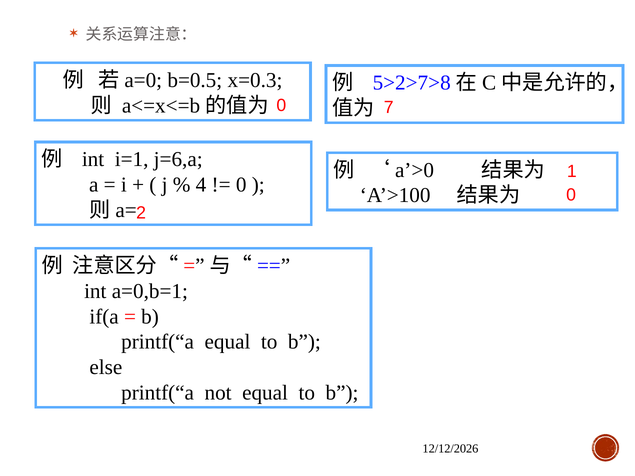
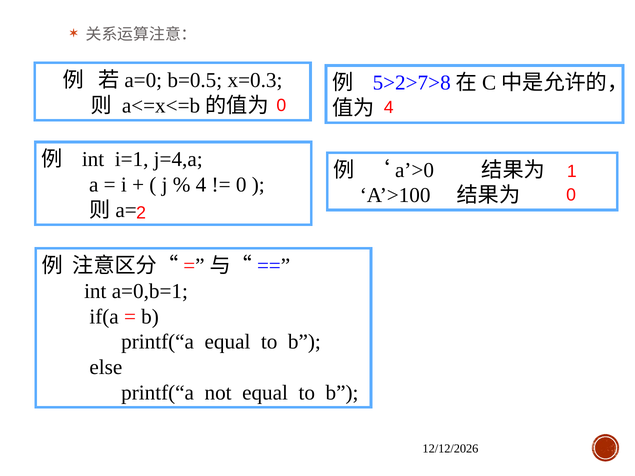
7: 7 -> 4 (389, 108)
j=6,a: j=6,a -> j=4,a (178, 160)
